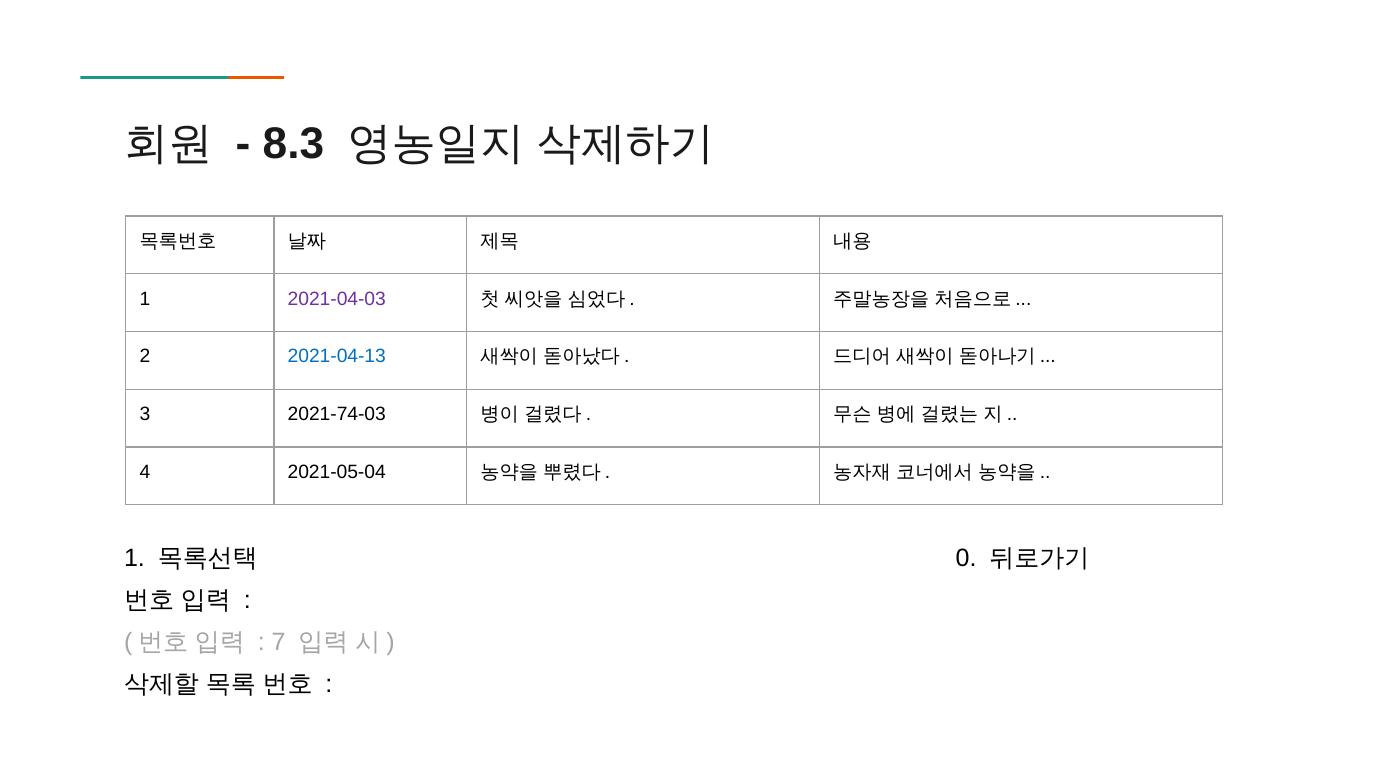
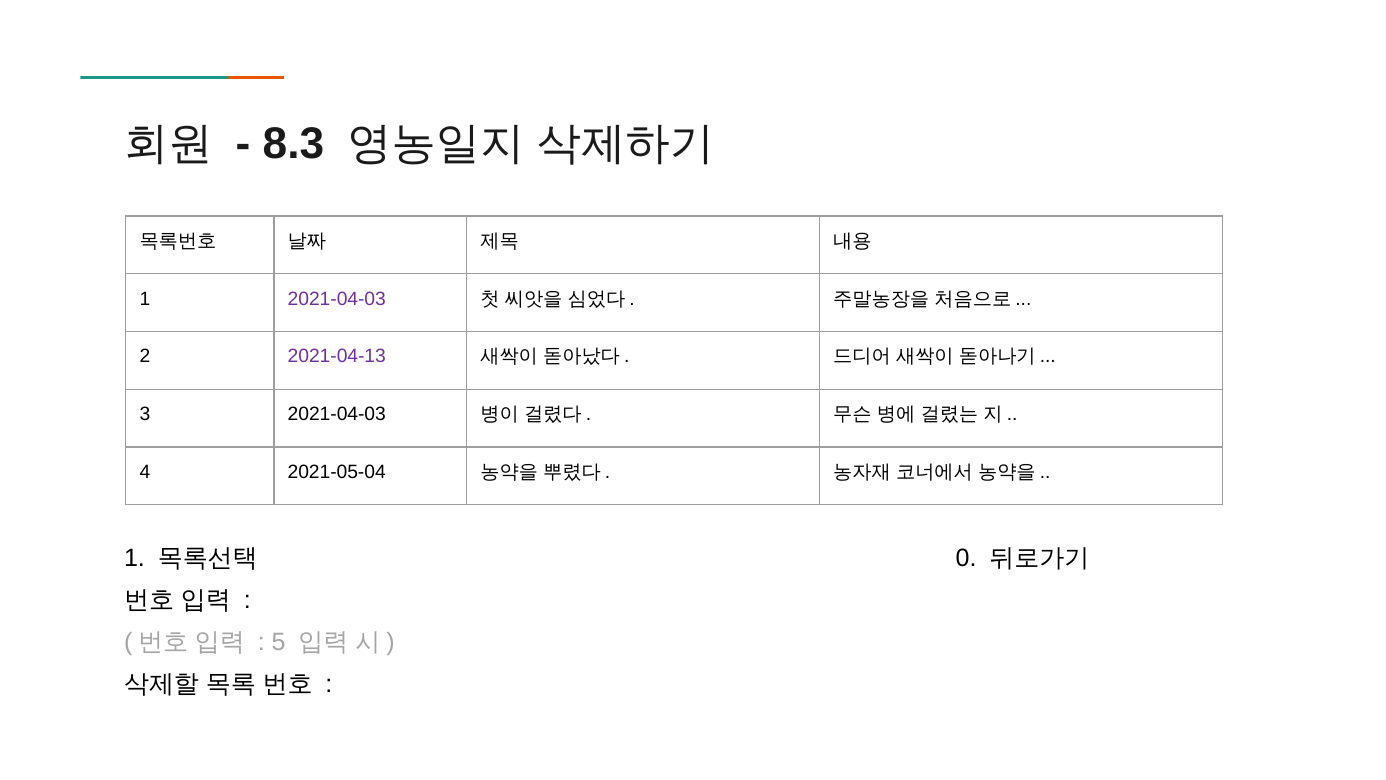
2021-04-13 colour: blue -> purple (337, 356)
3 2021-74-03: 2021-74-03 -> 2021-04-03 (337, 414)
7: 7 -> 5 (279, 642)
